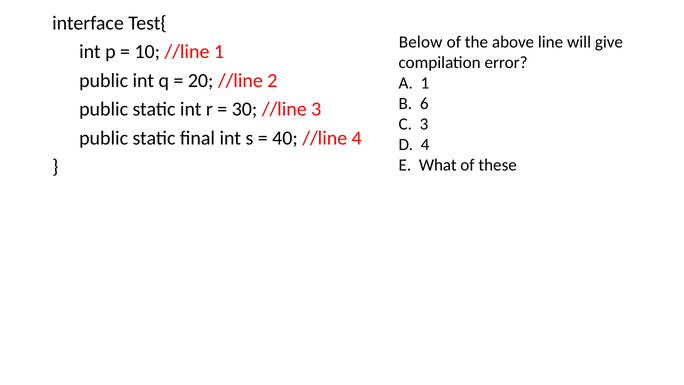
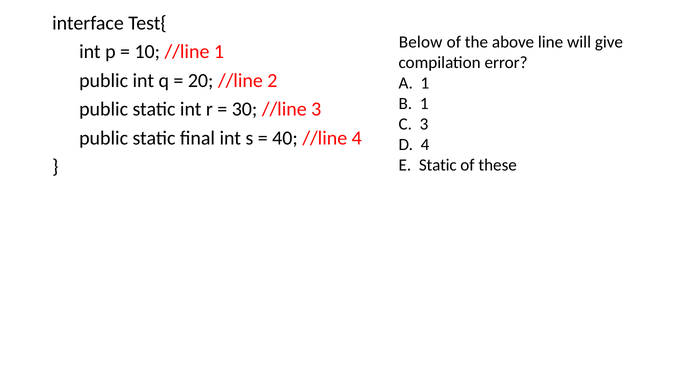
B 6: 6 -> 1 (424, 104)
E What: What -> Static (438, 165)
